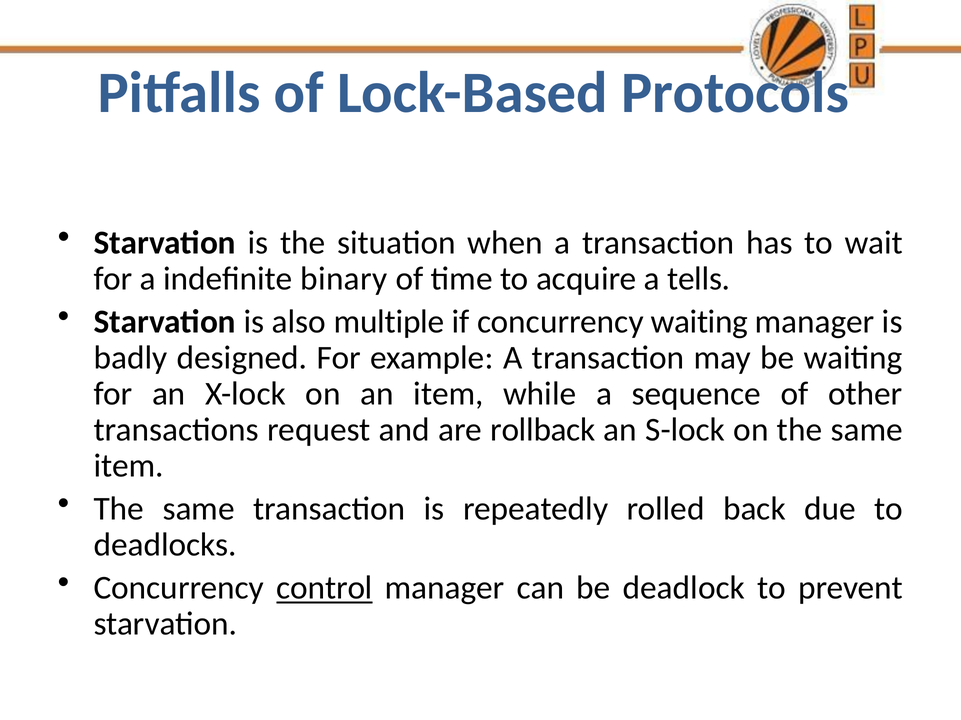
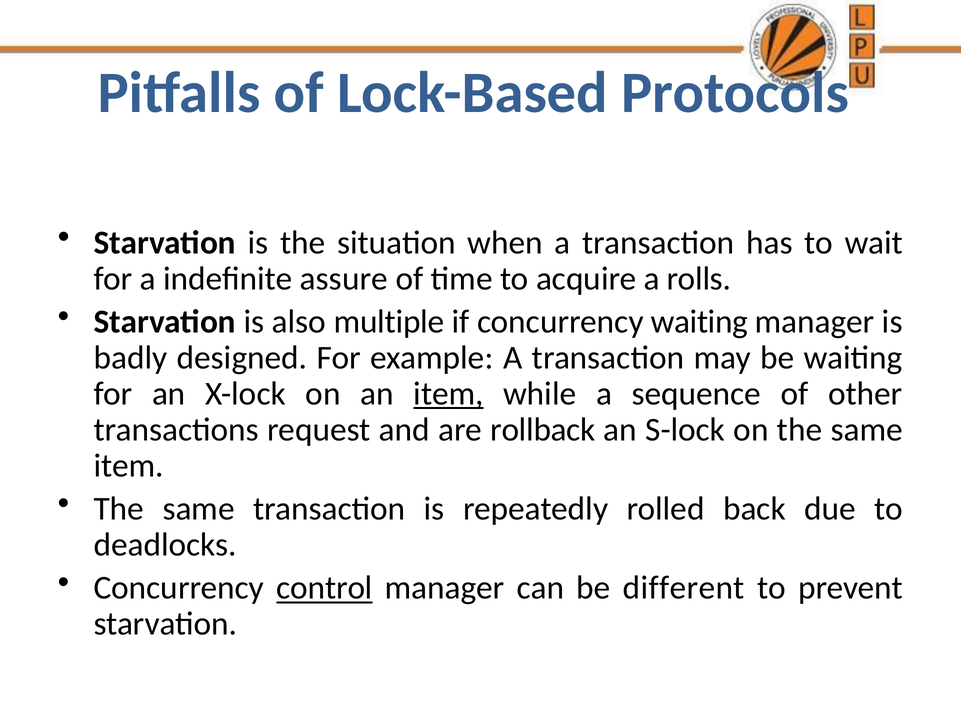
binary: binary -> assure (344, 279)
tells: tells -> rolls (699, 279)
item underline: none -> present (448, 394)
deadlock: deadlock -> different (684, 589)
